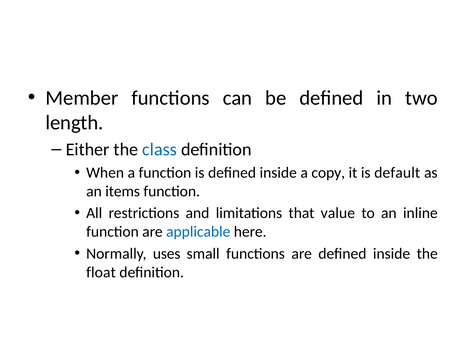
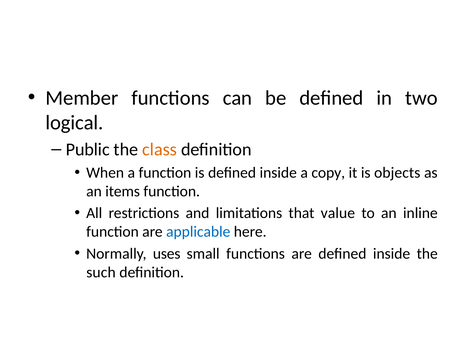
length: length -> logical (74, 123)
Either: Either -> Public (88, 149)
class colour: blue -> orange (160, 149)
default: default -> objects (397, 173)
float: float -> such (101, 272)
